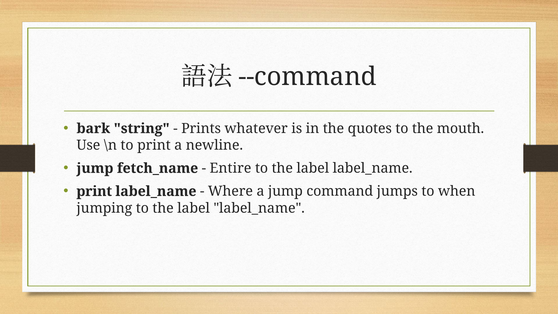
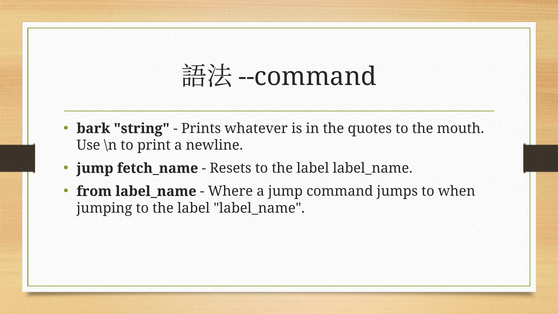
Entire: Entire -> Resets (231, 168)
print: print -> from (94, 191)
